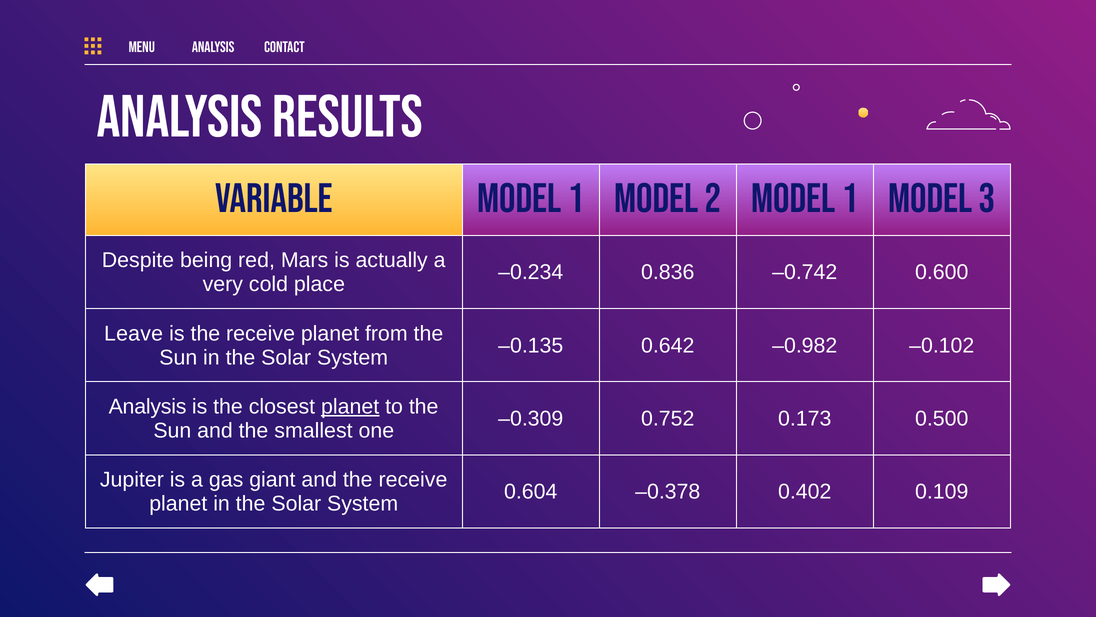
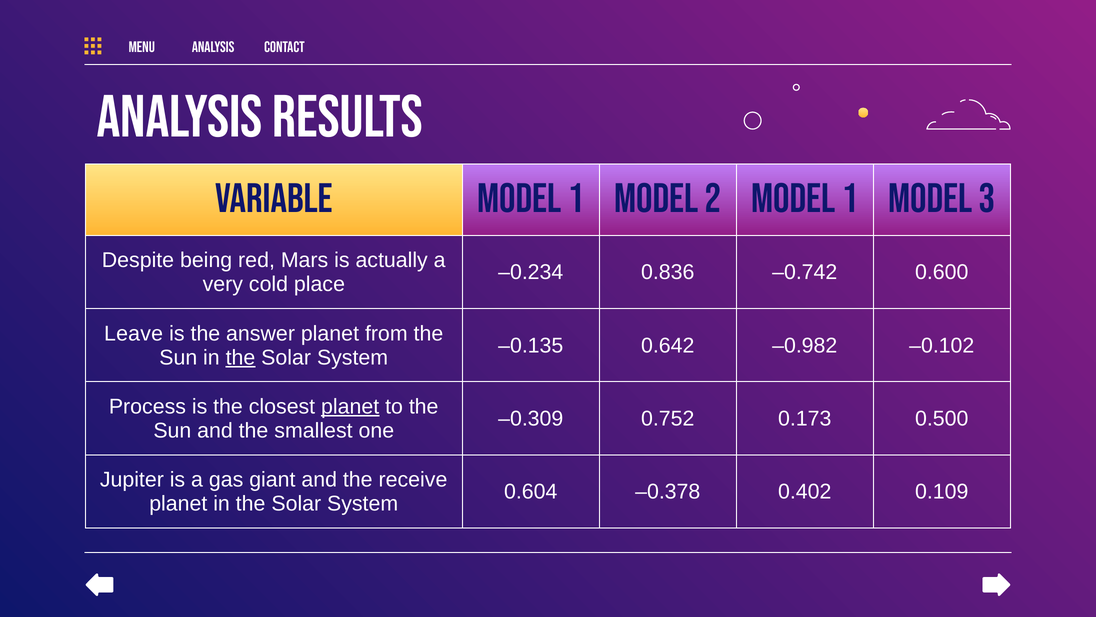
is the receive: receive -> answer (261, 333)
the underline: none -> present (240, 357)
Analysis: Analysis -> Process (147, 406)
